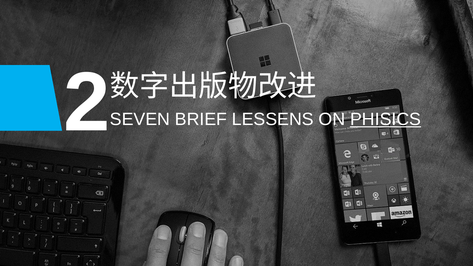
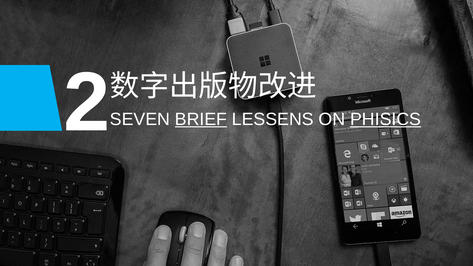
BRIEF underline: none -> present (201, 119)
